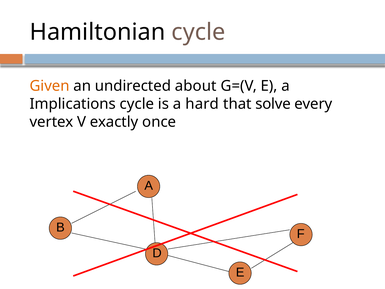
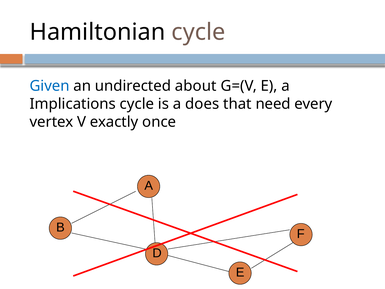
Given colour: orange -> blue (50, 86)
hard: hard -> does (202, 104)
solve: solve -> need (273, 104)
